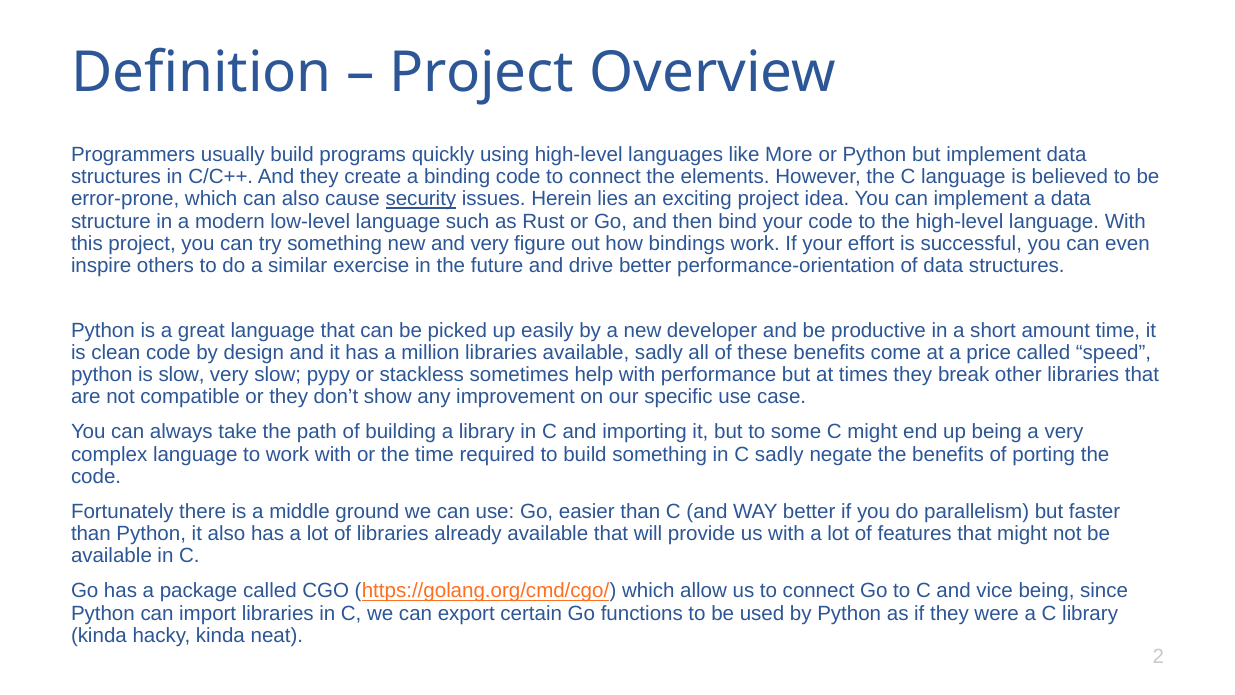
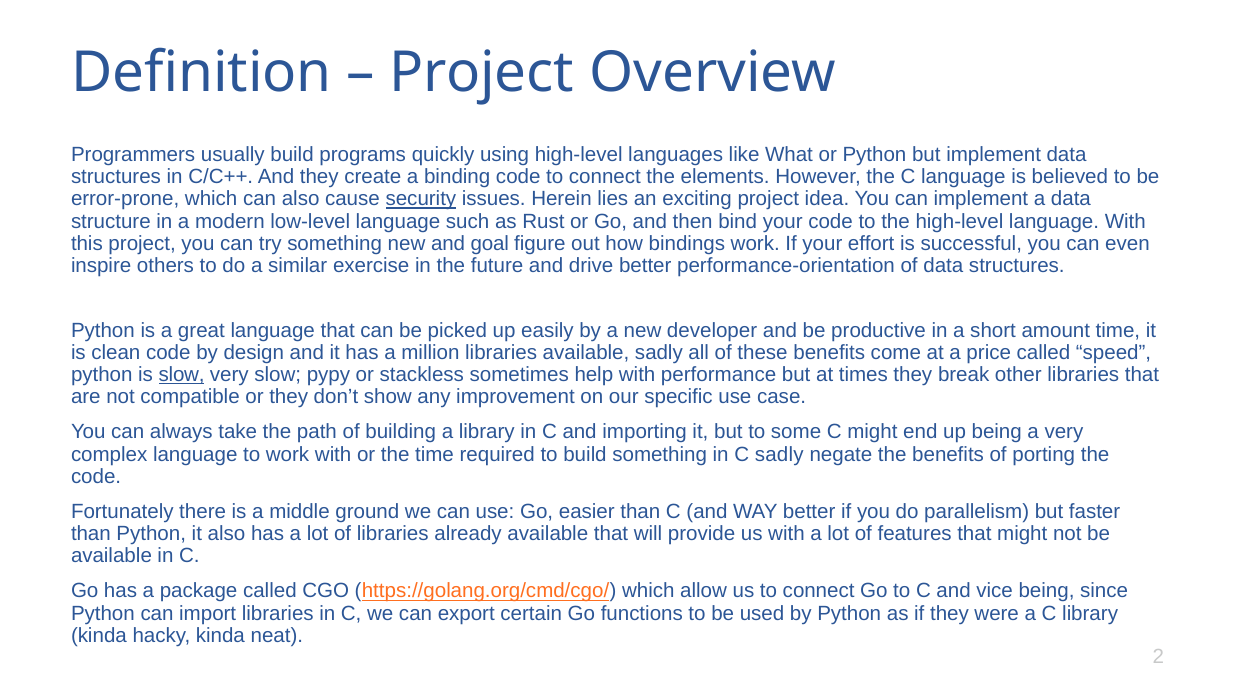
More: More -> What (789, 155)
and very: very -> goal (490, 243)
slow underline: none -> present (182, 375)
